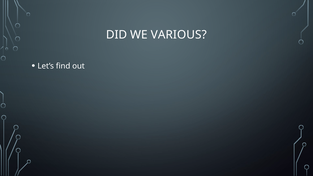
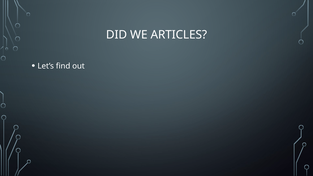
VARIOUS: VARIOUS -> ARTICLES (179, 35)
